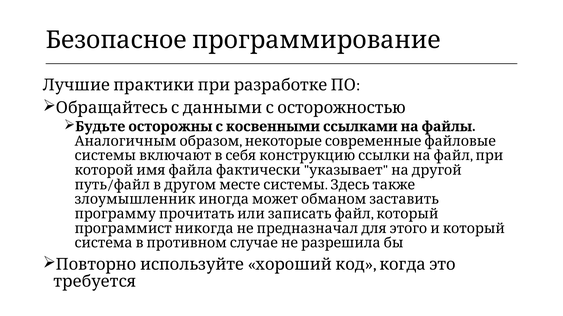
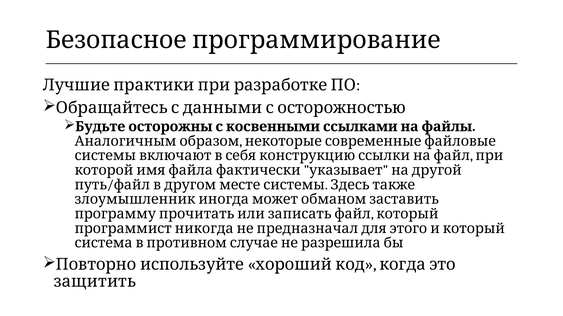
требуется: требуется -> защитить (95, 282)
